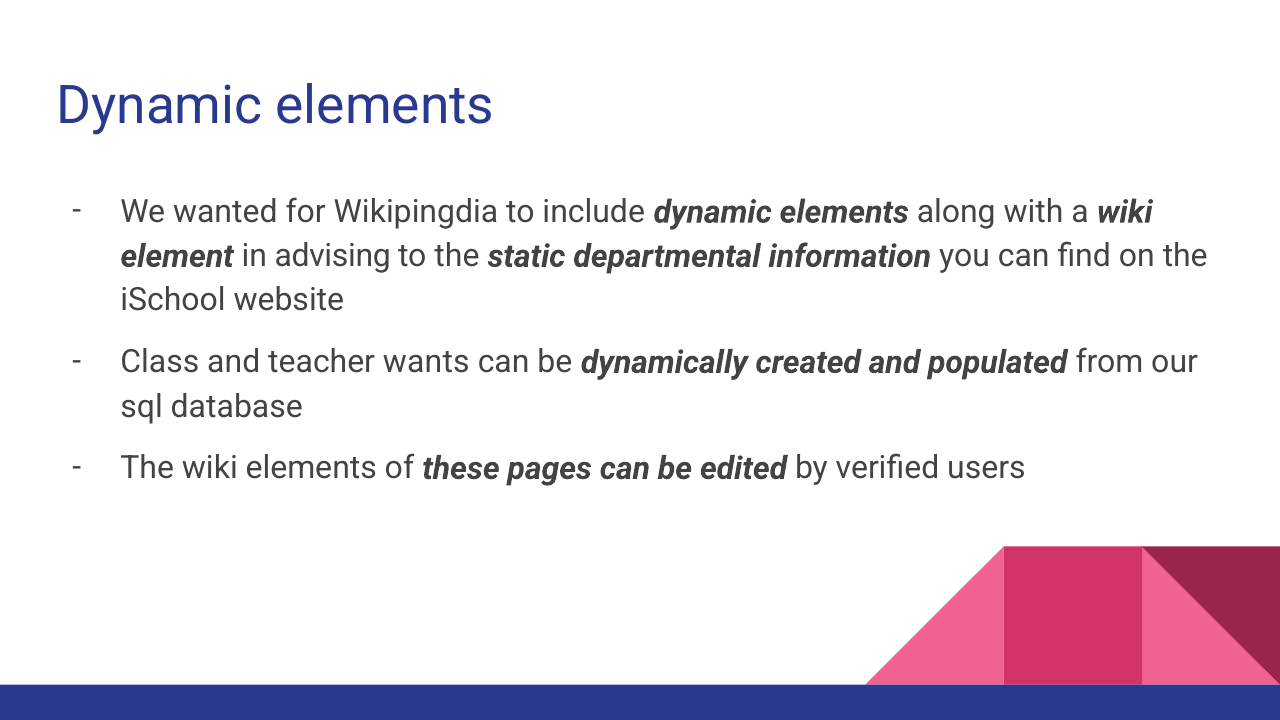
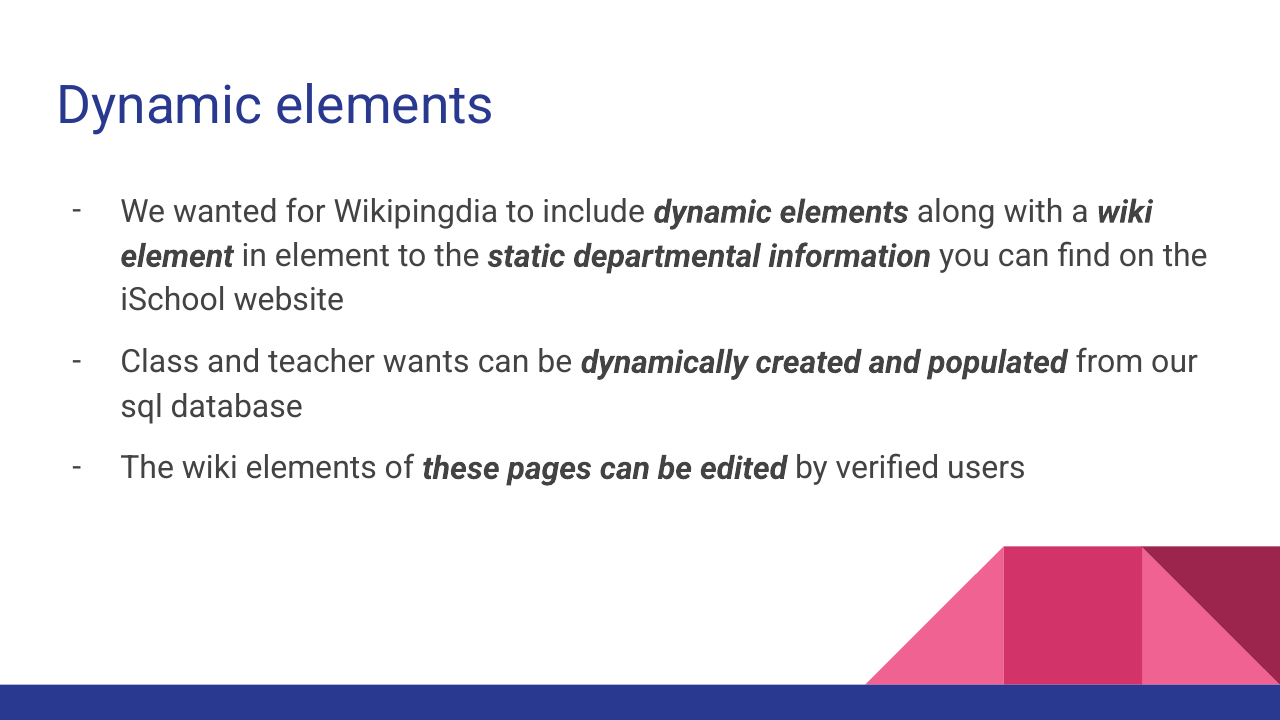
in advising: advising -> element (333, 256)
